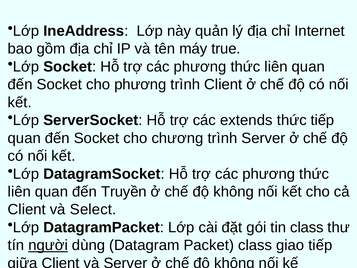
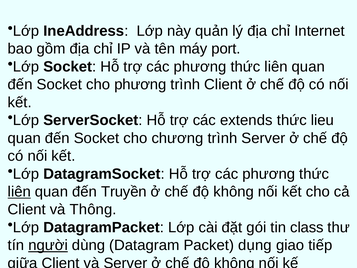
true: true -> port (226, 49)
thức tiếp: tiếp -> lieu (322, 120)
liên underline: none -> present (19, 192)
Select: Select -> Thông (93, 209)
Packet class: class -> dụng (255, 245)
